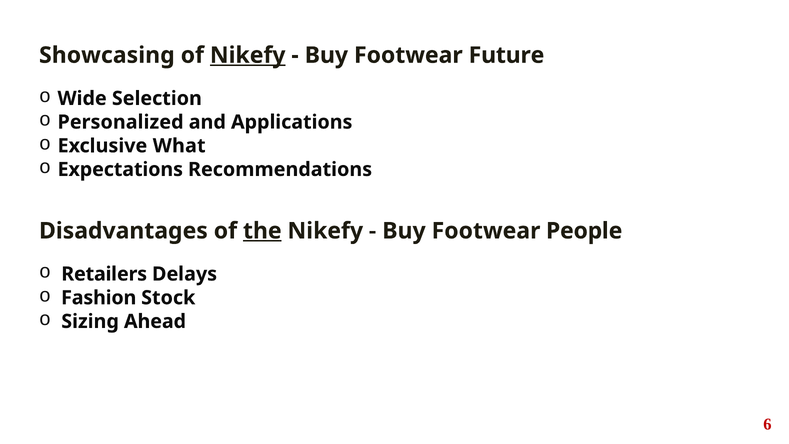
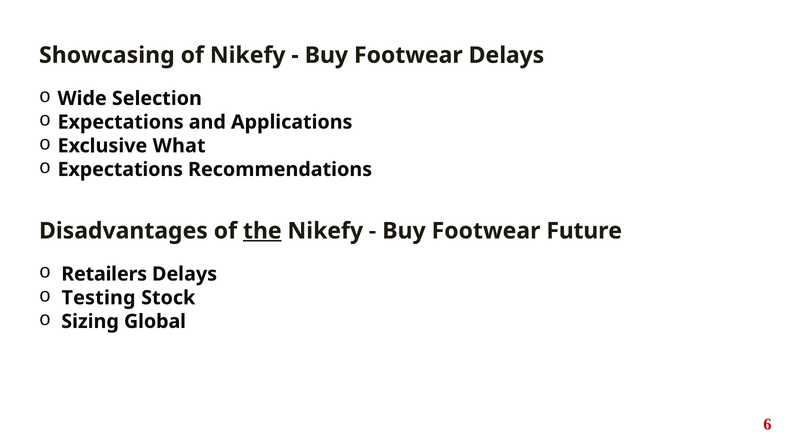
Nikefy underline: present -> none (248, 55)
Footwear Future: Future -> Delays (506, 55)
Personalized: Personalized -> Expectations (121, 122)
People: People -> Future (584, 231)
Fashion: Fashion -> Testing (99, 298)
Ahead: Ahead -> Global (155, 321)
